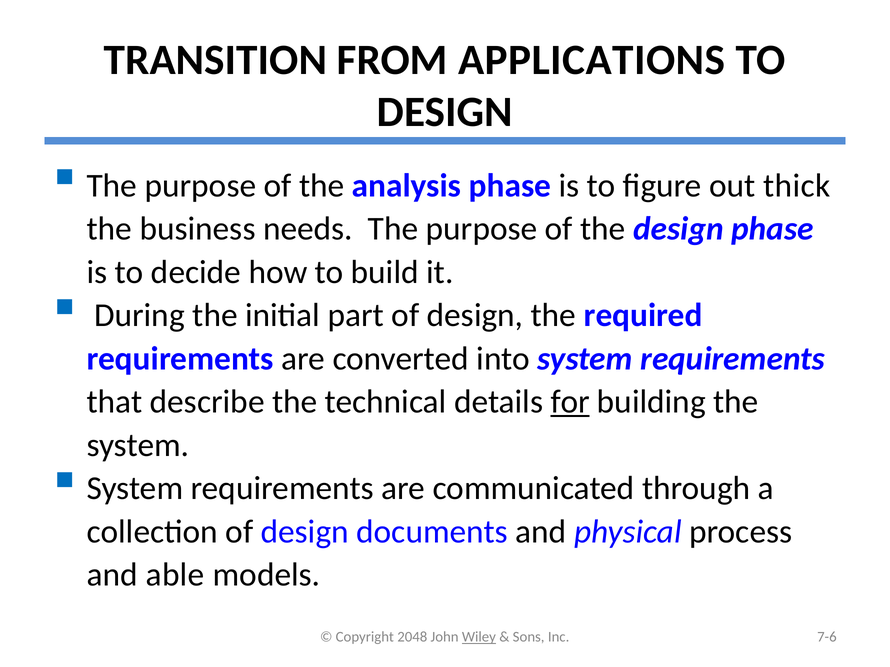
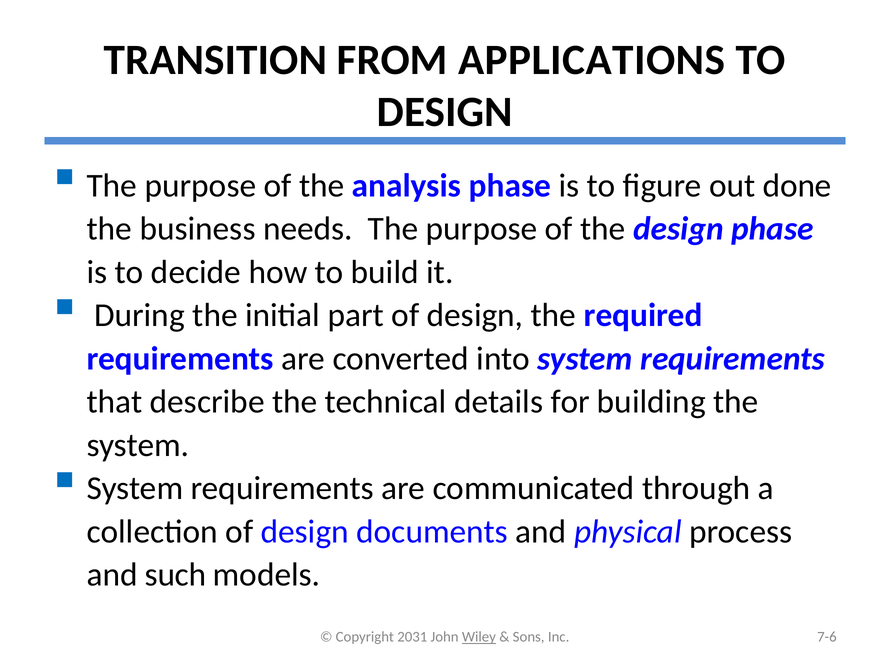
thick: thick -> done (797, 186)
for underline: present -> none (570, 402)
able: able -> such (175, 575)
2048: 2048 -> 2031 (412, 637)
